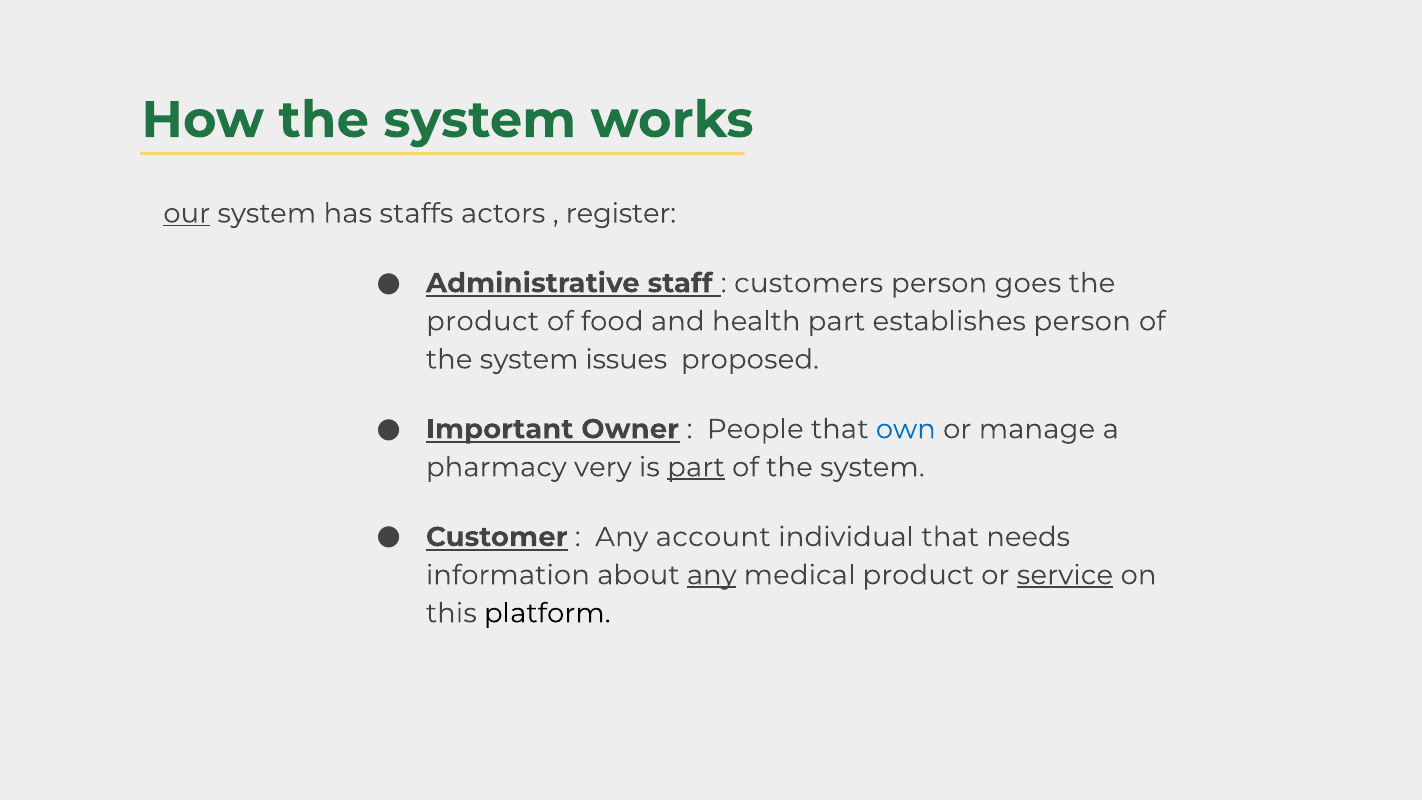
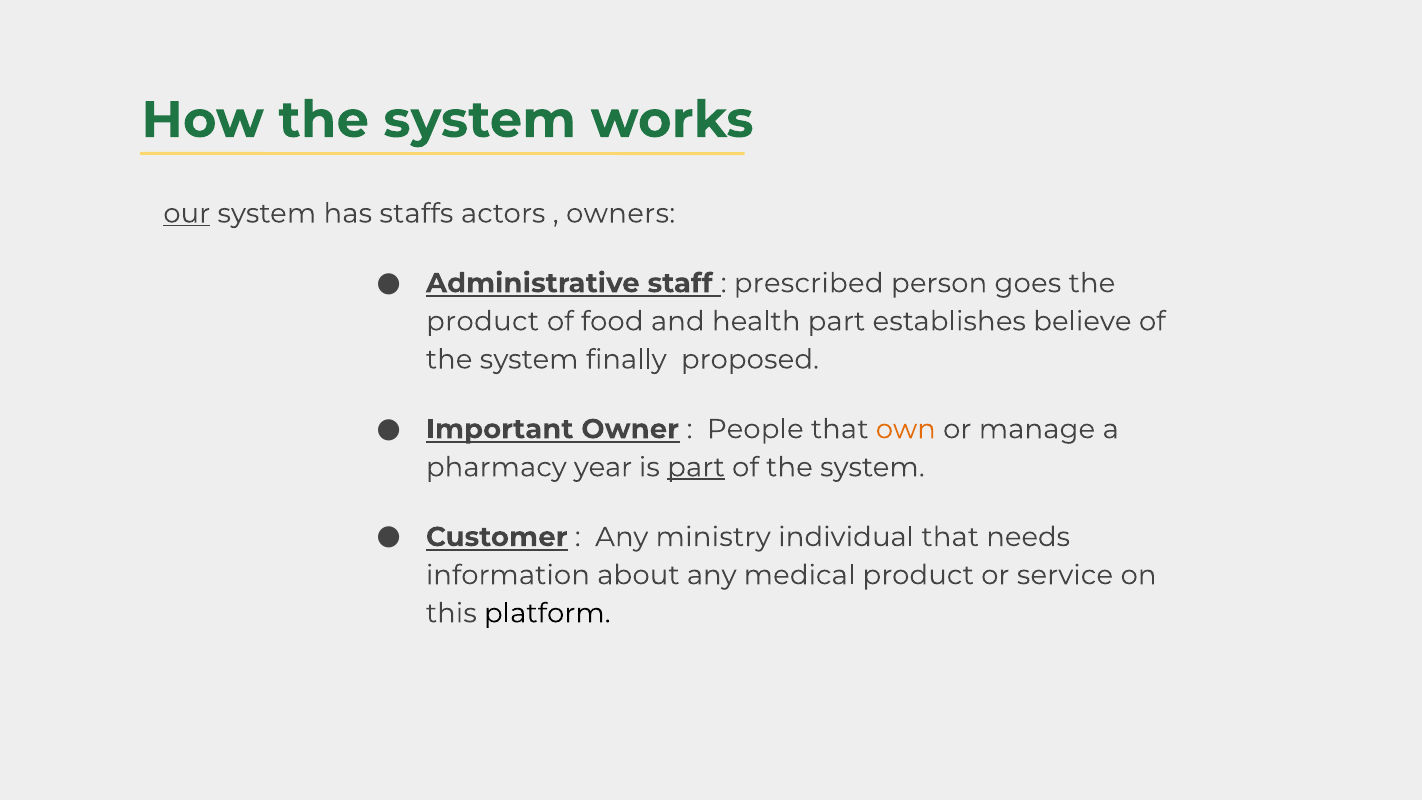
register: register -> owners (621, 213)
customers: customers -> prescribed (809, 283)
establishes person: person -> believe (1082, 321)
issues: issues -> finally (626, 359)
own colour: blue -> orange (906, 429)
very: very -> year (603, 467)
account: account -> ministry (713, 537)
any underline: present -> none (712, 575)
service underline: present -> none (1065, 575)
